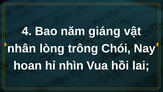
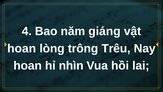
nhân: nhân -> hoan (22, 48)
Chói: Chói -> Trêu (116, 48)
